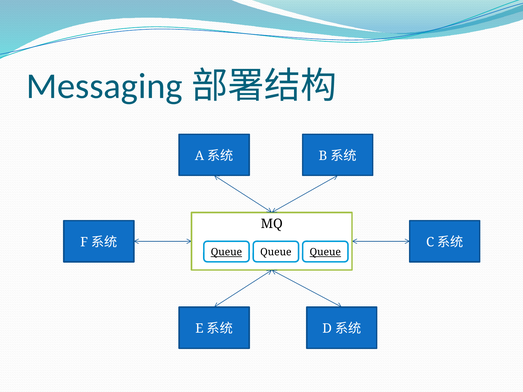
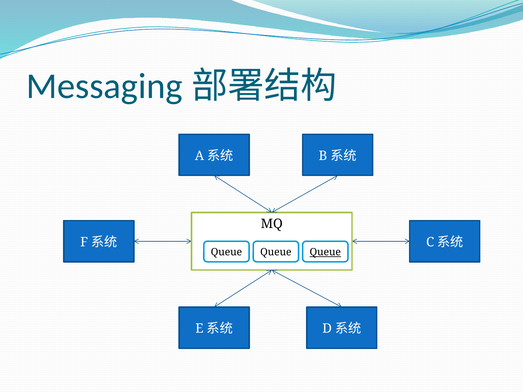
Queue underline: present -> none (226, 252)
